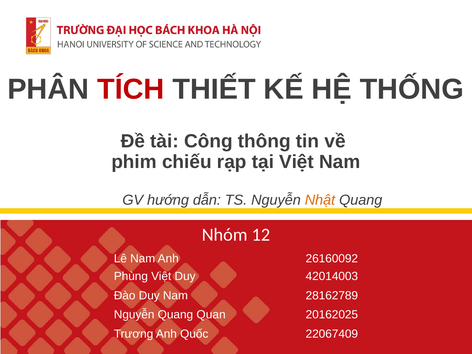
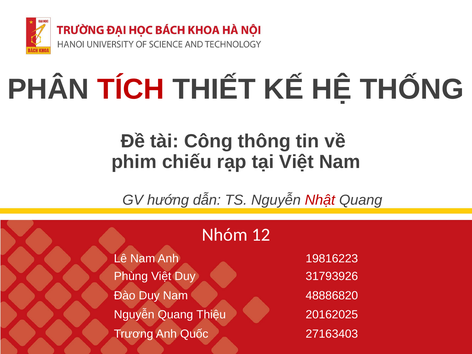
Nhật colour: orange -> red (320, 200)
26160092: 26160092 -> 19816223 (332, 258)
42014003: 42014003 -> 31793926 (332, 276)
28162789: 28162789 -> 48886820 (332, 296)
Quan: Quan -> Thiệu (211, 315)
22067409: 22067409 -> 27163403 (332, 334)
